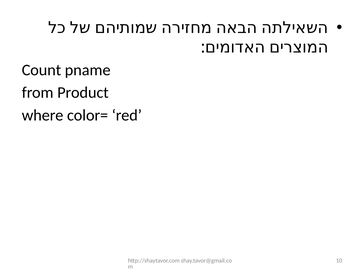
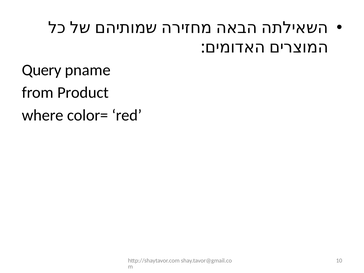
Count: Count -> Query (42, 70)
